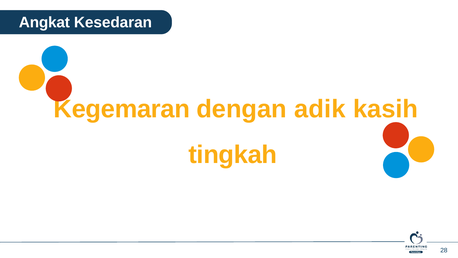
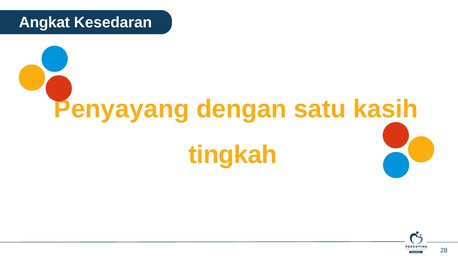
Kegemaran: Kegemaran -> Penyayang (122, 109)
adik: adik -> satu (320, 109)
